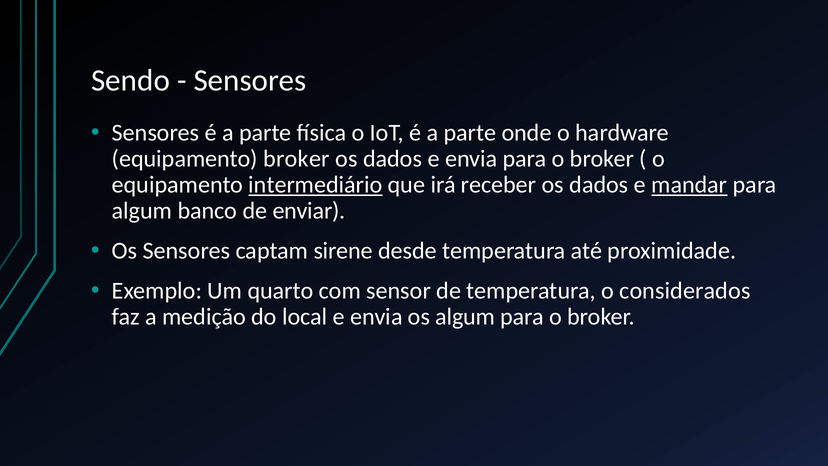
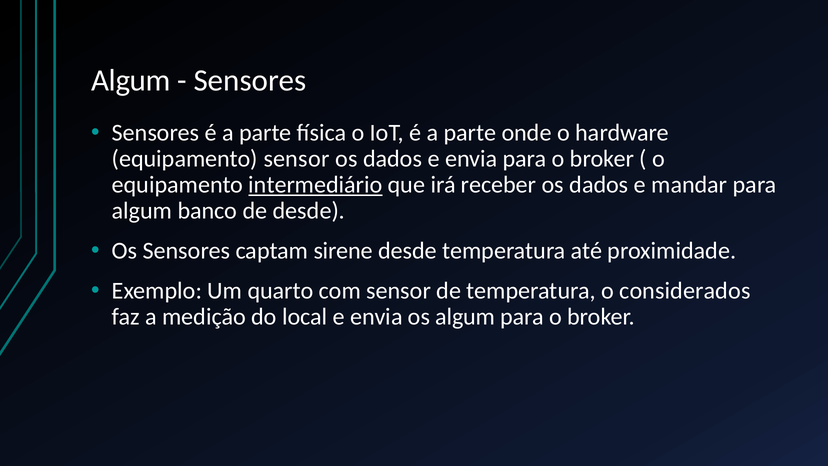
Sendo: Sendo -> Algum (131, 81)
equipamento broker: broker -> sensor (297, 159)
mandar underline: present -> none (689, 185)
de enviar: enviar -> desde (309, 211)
